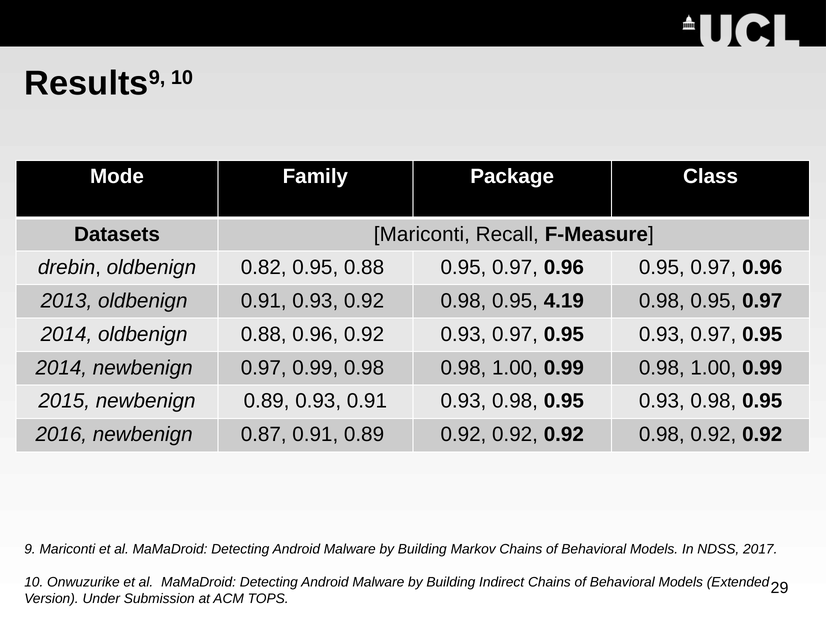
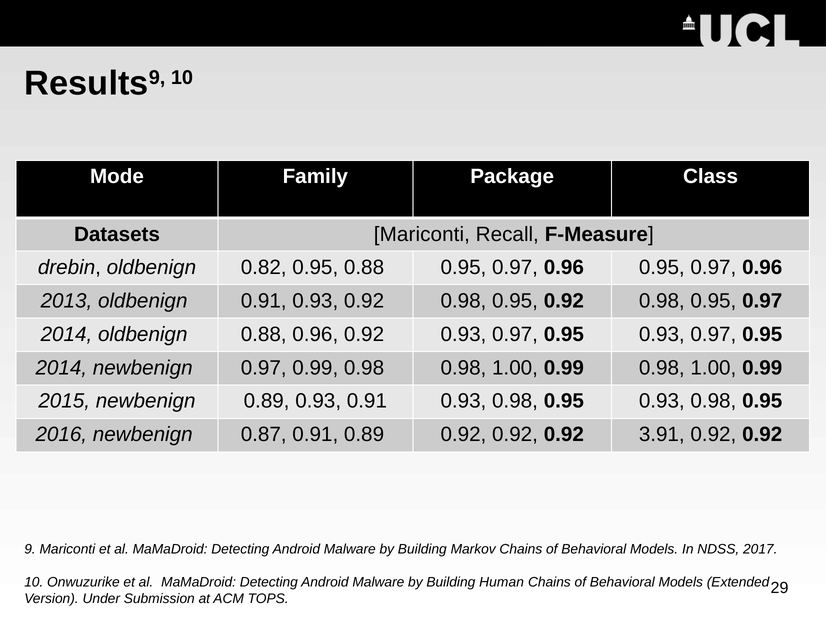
0.95 4.19: 4.19 -> 0.92 (564, 300)
0.92 0.92 0.98: 0.98 -> 3.91 (662, 434)
Indirect: Indirect -> Human (502, 582)
